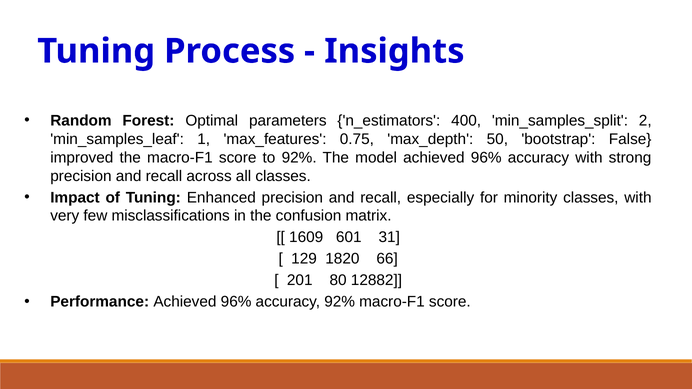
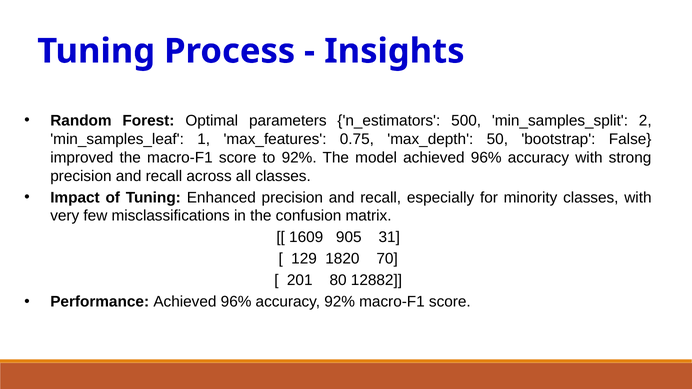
400: 400 -> 500 (466, 121)
601: 601 -> 905 (349, 238)
66: 66 -> 70 (387, 259)
